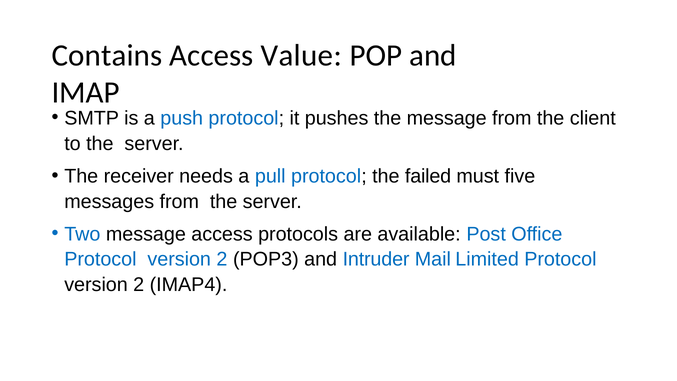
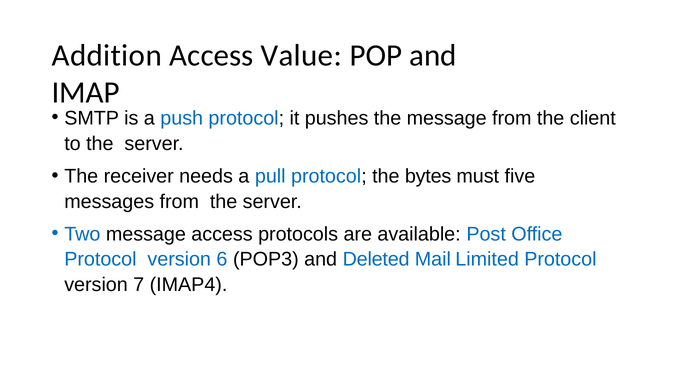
Contains: Contains -> Addition (107, 55)
failed: failed -> bytes (428, 176)
2: 2 -> 6 (222, 259)
Intruder: Intruder -> Deleted (376, 259)
2: 2 -> 7 (139, 285)
